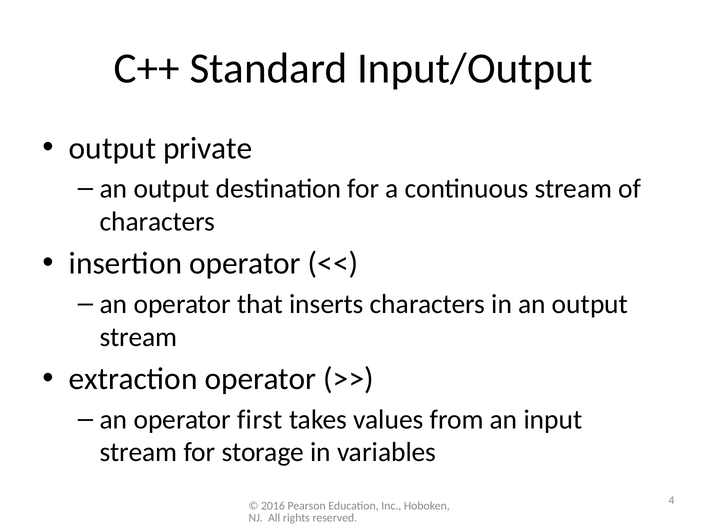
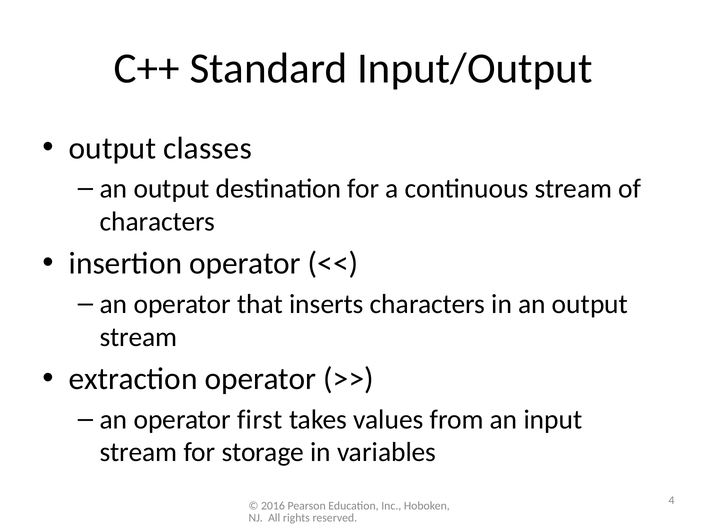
private: private -> classes (208, 148)
